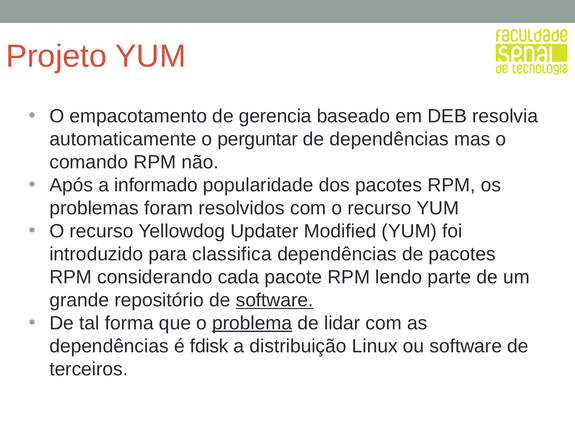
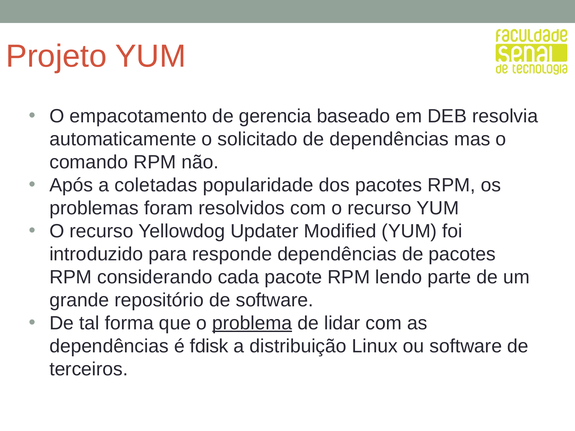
perguntar: perguntar -> solicitado (258, 139)
informado: informado -> coletadas (156, 185)
classifica: classifica -> responde (232, 254)
software underline: present -> none (275, 300)
